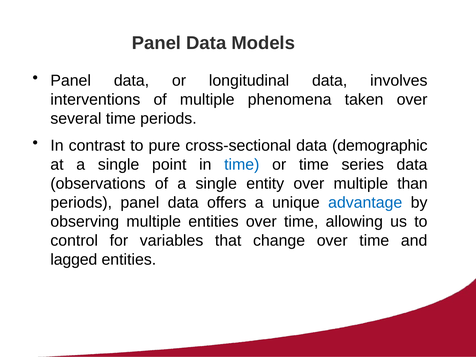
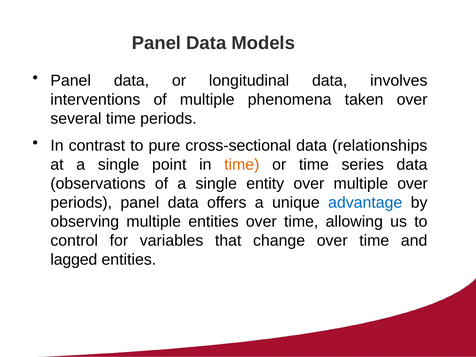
demographic: demographic -> relationships (380, 146)
time colour: blue -> orange (242, 165)
multiple than: than -> over (413, 184)
